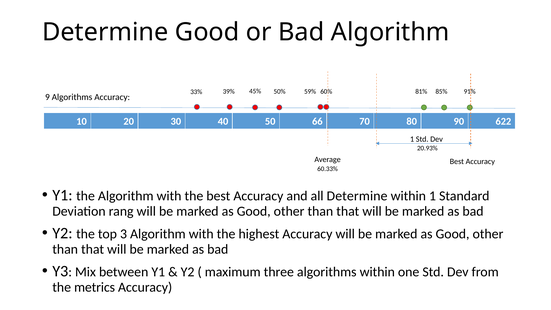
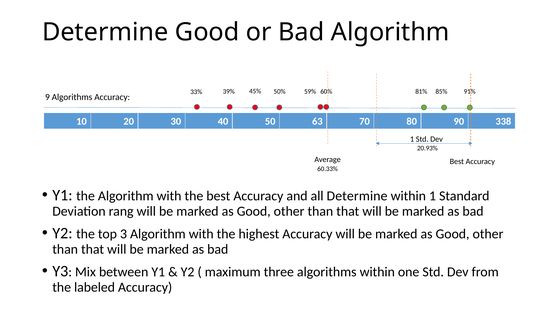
66: 66 -> 63 (317, 121)
622: 622 -> 338 (503, 121)
metrics: metrics -> labeled (95, 287)
